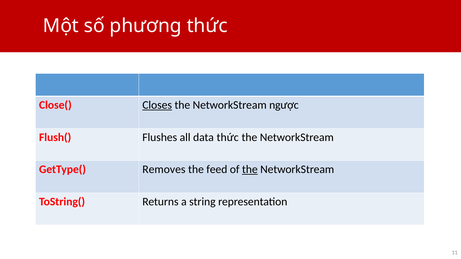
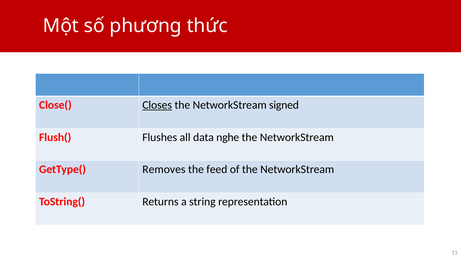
ngược: ngược -> signed (284, 105)
data thức: thức -> nghe (228, 137)
the underline: present -> none (250, 170)
